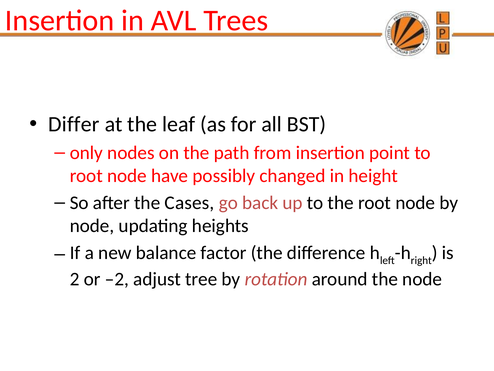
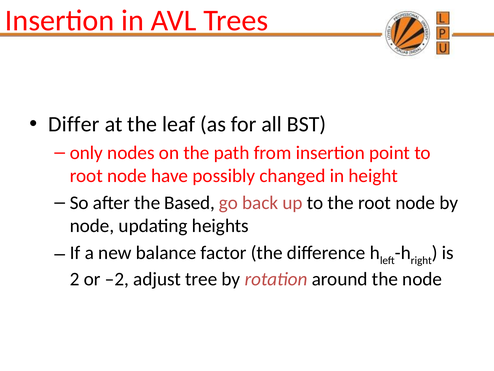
Cases: Cases -> Based (190, 203)
